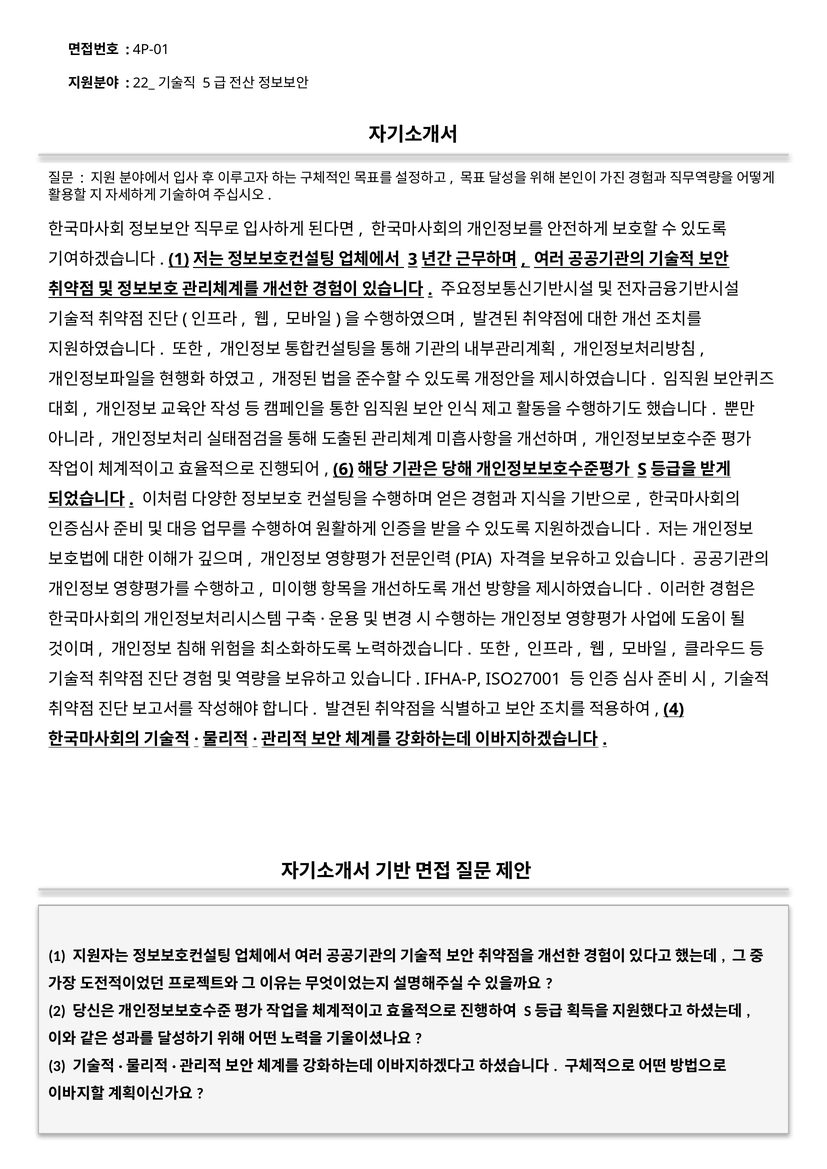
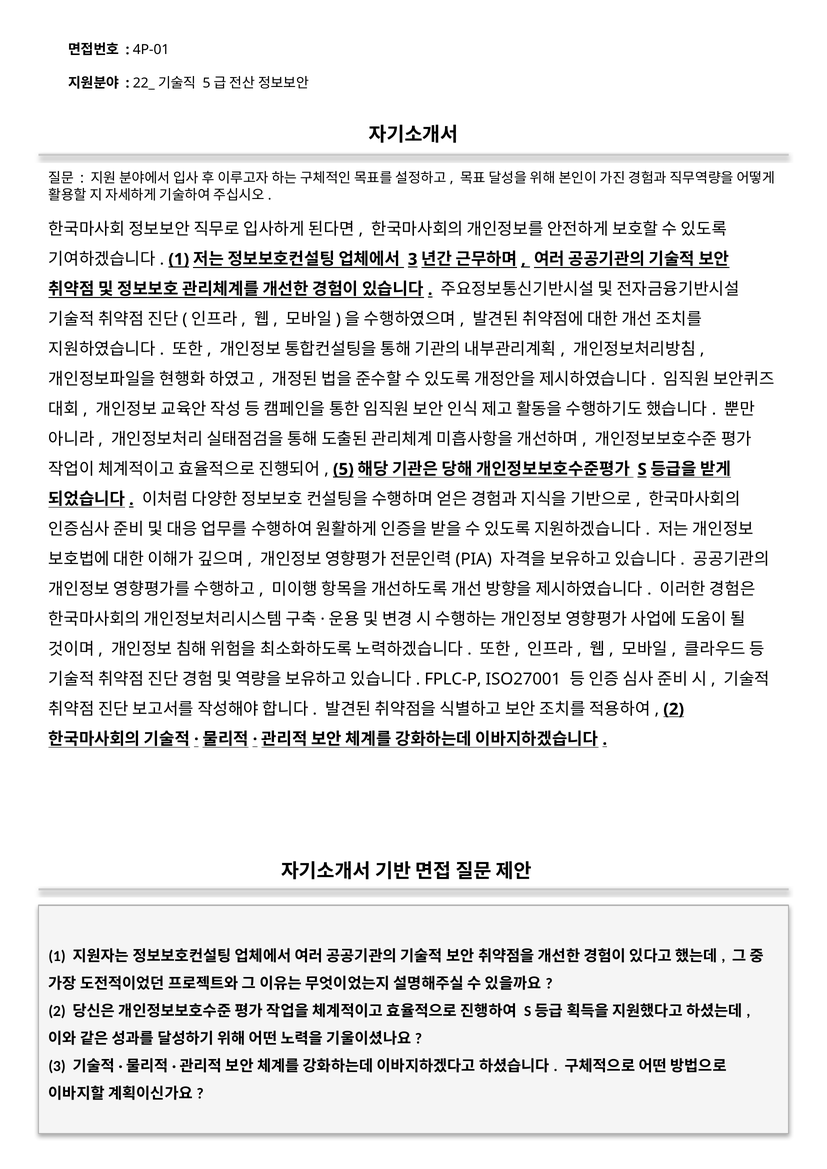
6: 6 -> 5 (343, 470)
IFHA-P: IFHA-P -> FPLC-P (453, 680)
4: 4 -> 2 (674, 710)
